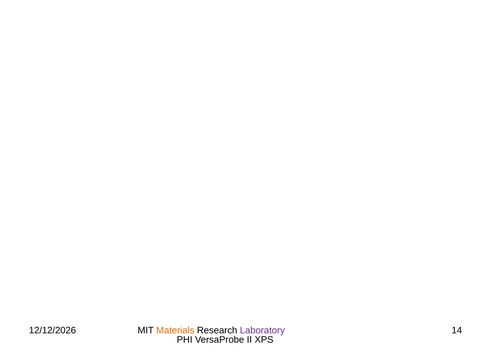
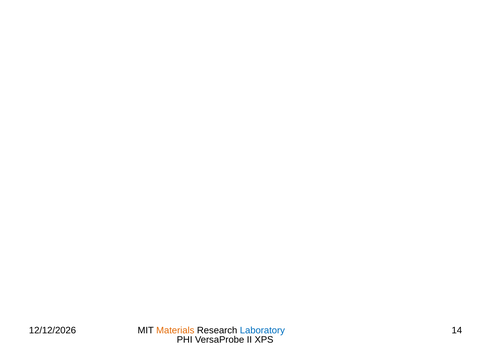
Laboratory colour: purple -> blue (262, 331)
